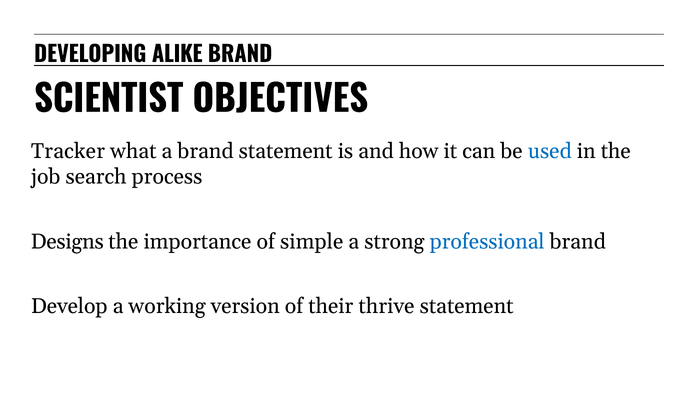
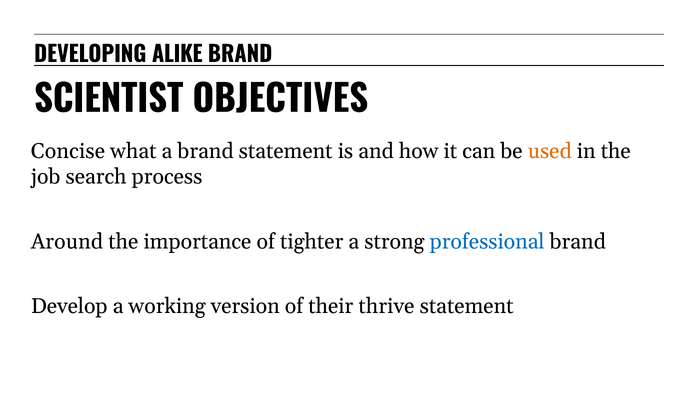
Tracker: Tracker -> Concise (68, 151)
used colour: blue -> orange (550, 151)
Designs: Designs -> Around (67, 241)
simple: simple -> tighter (312, 241)
